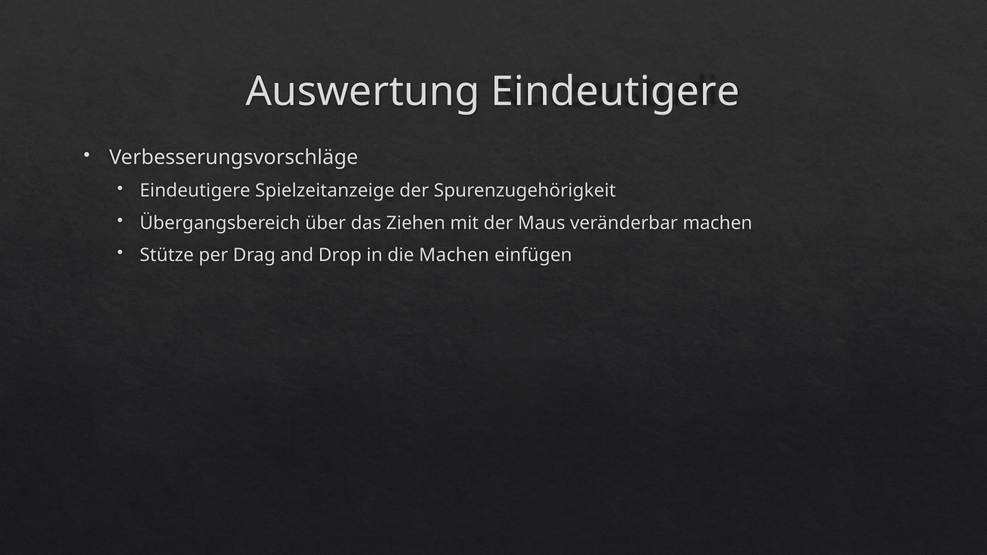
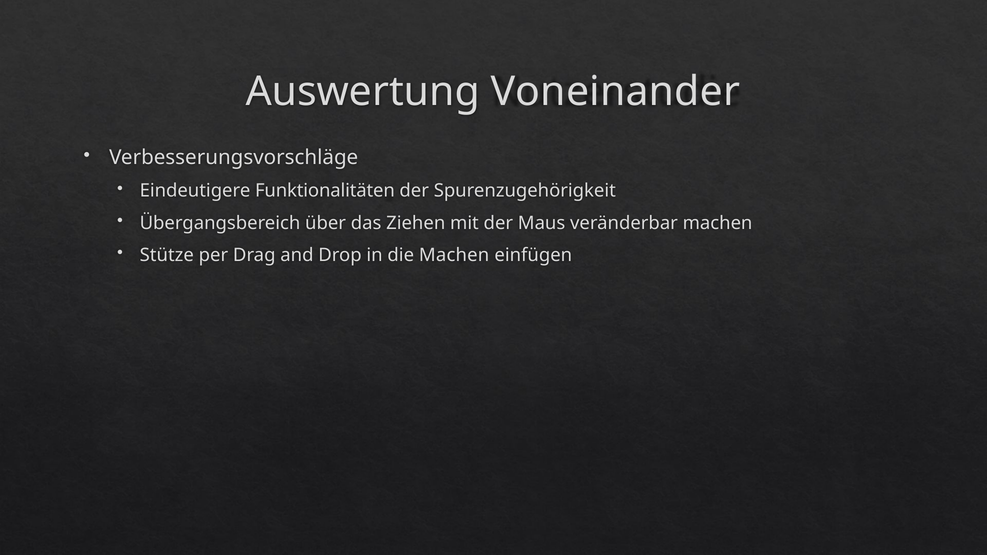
Auswertung Eindeutigere: Eindeutigere -> Voneinander (615, 91)
Spielzeitanzeige: Spielzeitanzeige -> Funktionalitäten (325, 191)
